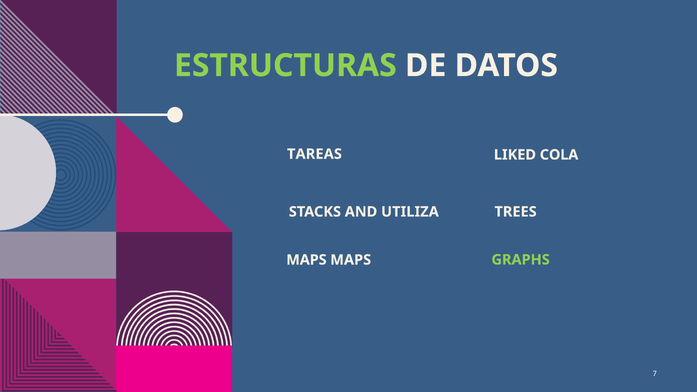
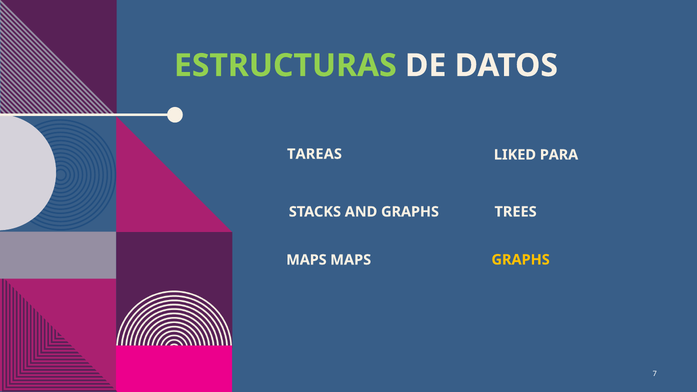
COLA: COLA -> PARA (559, 155)
AND UTILIZA: UTILIZA -> GRAPHS (410, 212)
GRAPHS colour: light green -> yellow (521, 260)
